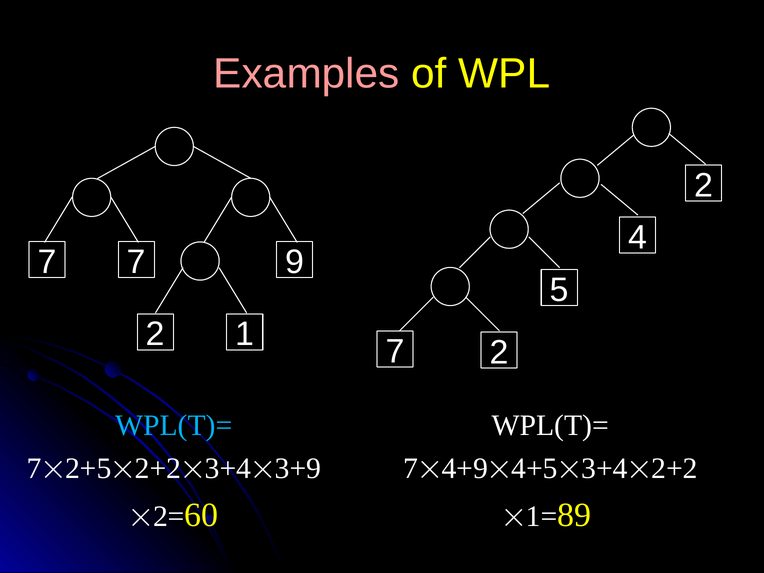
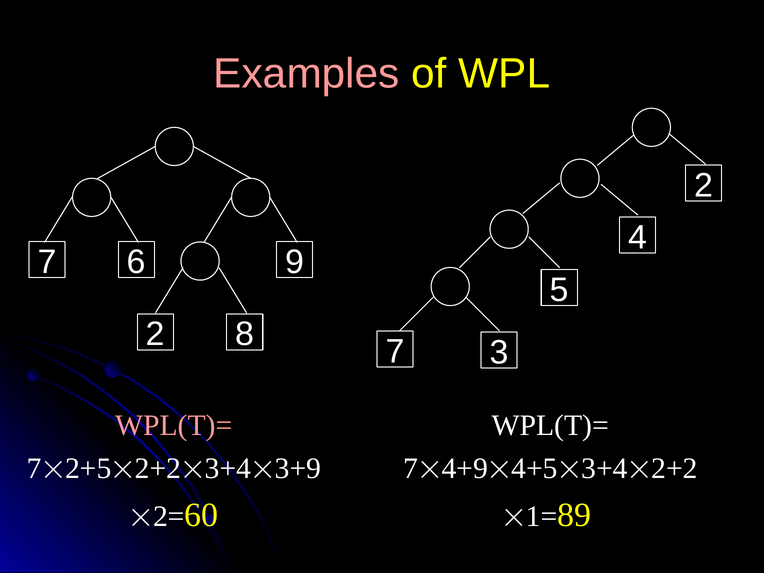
7 7: 7 -> 6 (136, 262)
1: 1 -> 8 (245, 334)
7 2: 2 -> 3 (499, 353)
WPL(T)= colour: light blue -> pink (174, 425)
